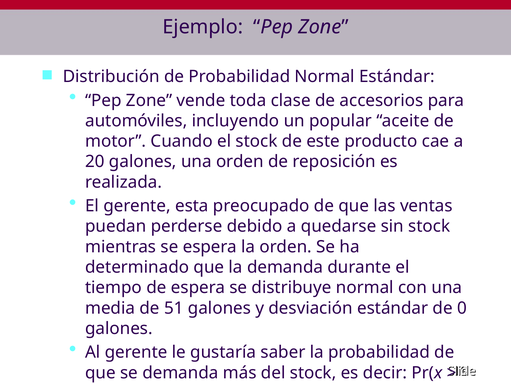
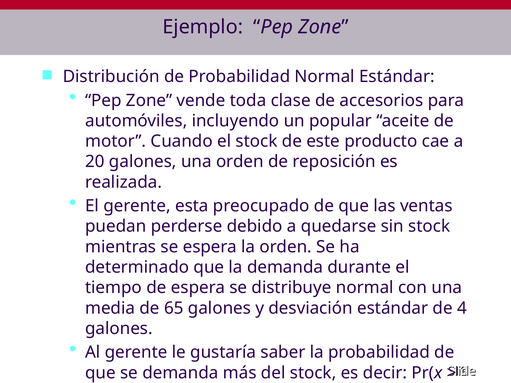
51: 51 -> 65 (174, 308)
0: 0 -> 4 (462, 308)
